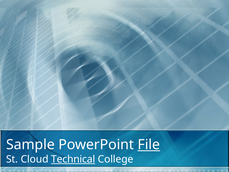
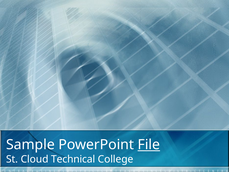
Technical underline: present -> none (73, 159)
